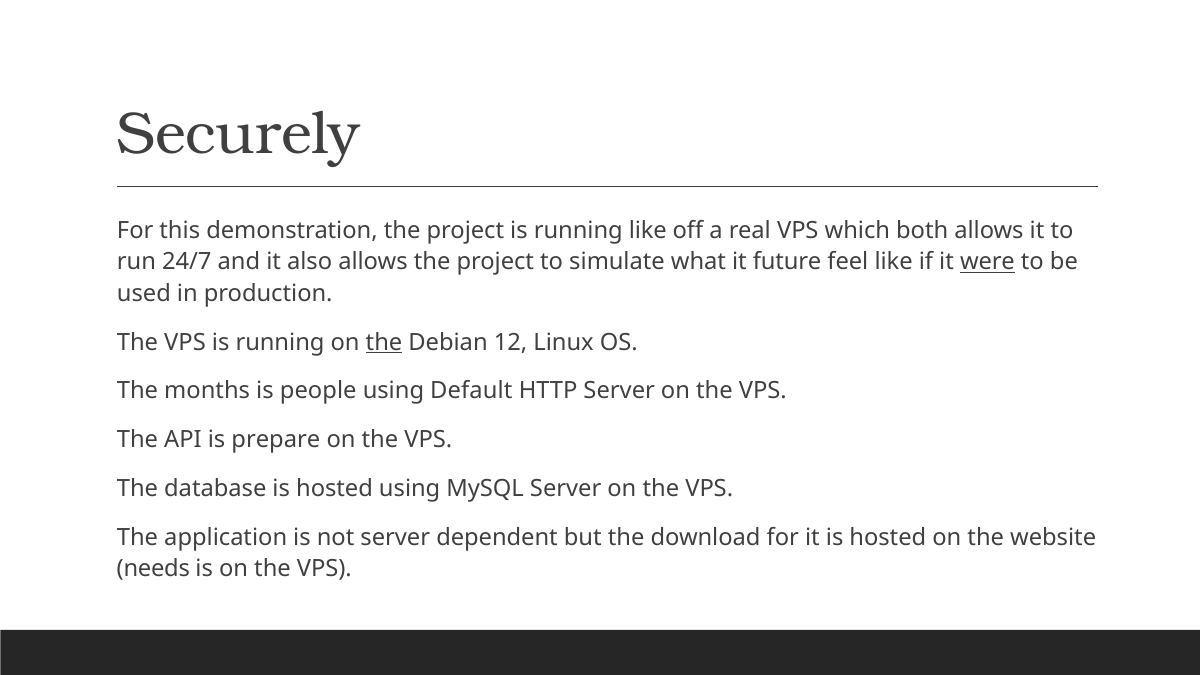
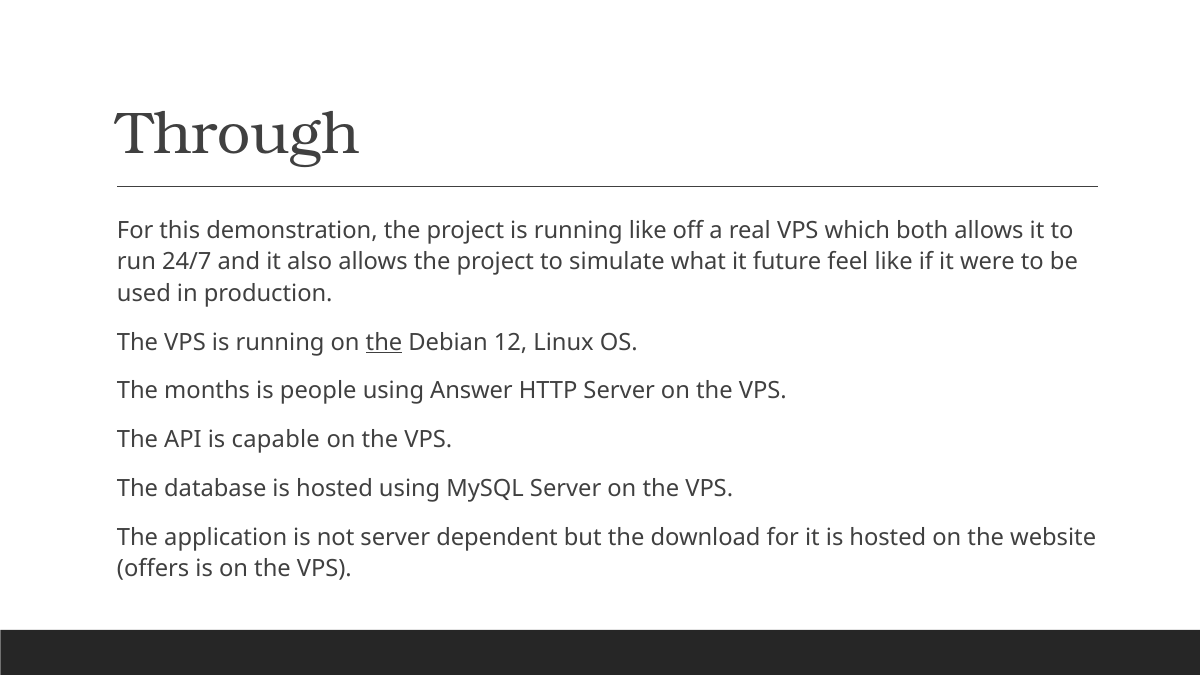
Securely: Securely -> Through (239, 134)
were underline: present -> none (987, 262)
Default: Default -> Answer (471, 391)
prepare: prepare -> capable (276, 440)
needs: needs -> offers (153, 569)
